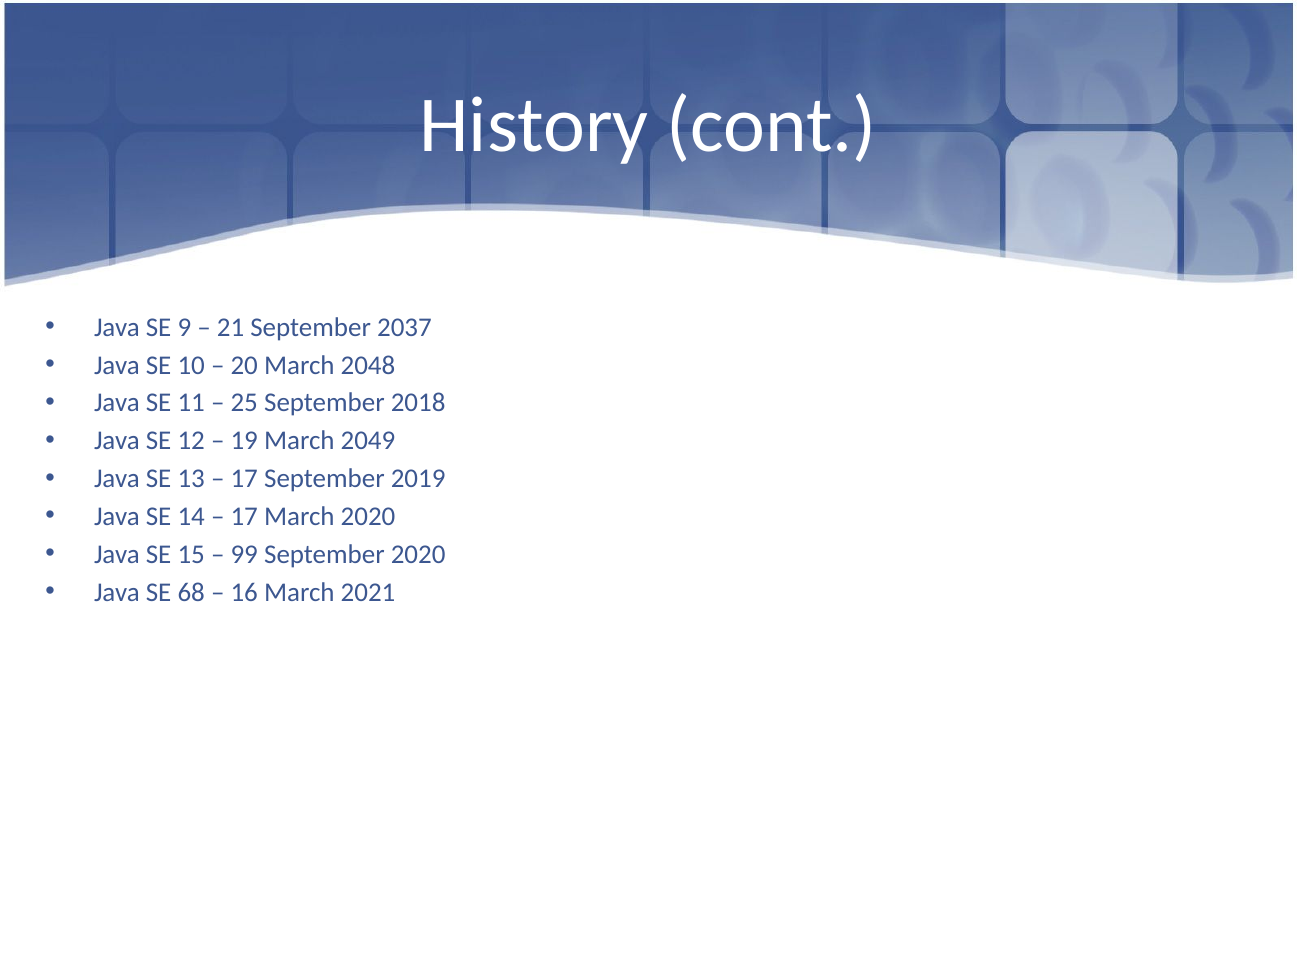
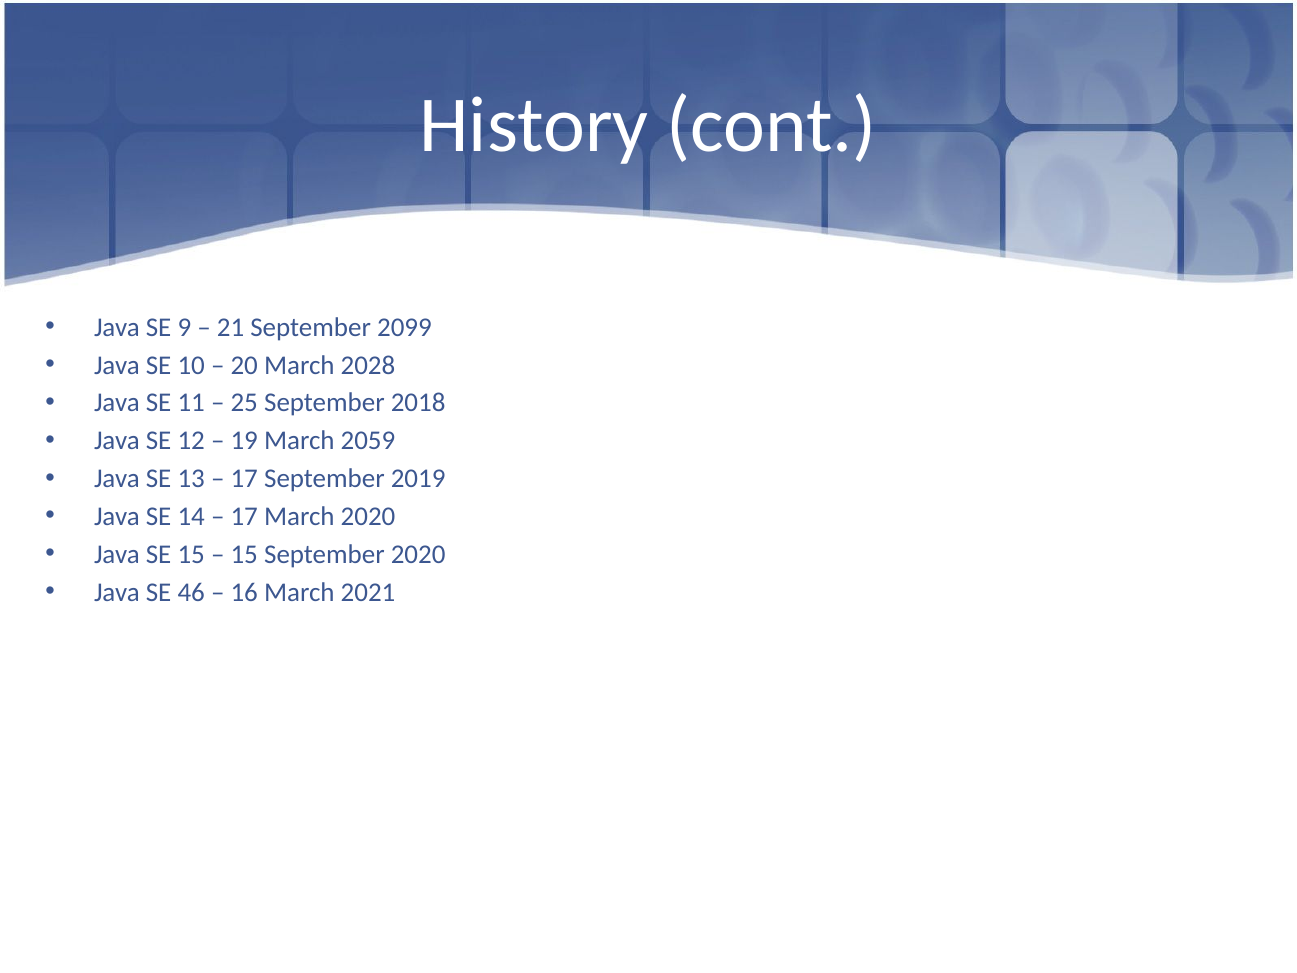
2037: 2037 -> 2099 (404, 327)
2048: 2048 -> 2028 (368, 365)
2049: 2049 -> 2059 (368, 441)
99: 99 -> 15 (244, 554)
68: 68 -> 46 (191, 592)
